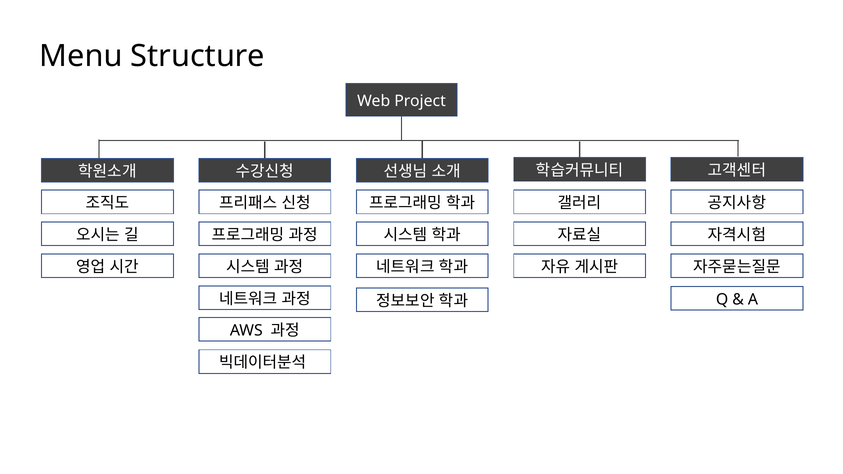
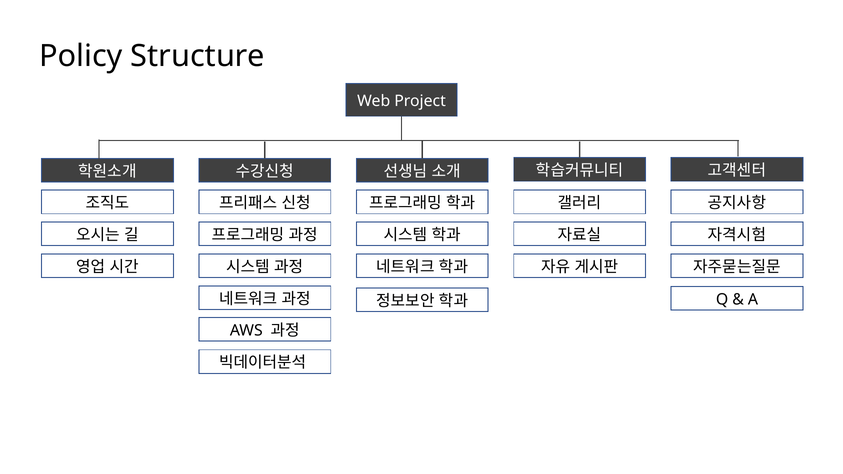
Menu: Menu -> Policy (81, 56)
